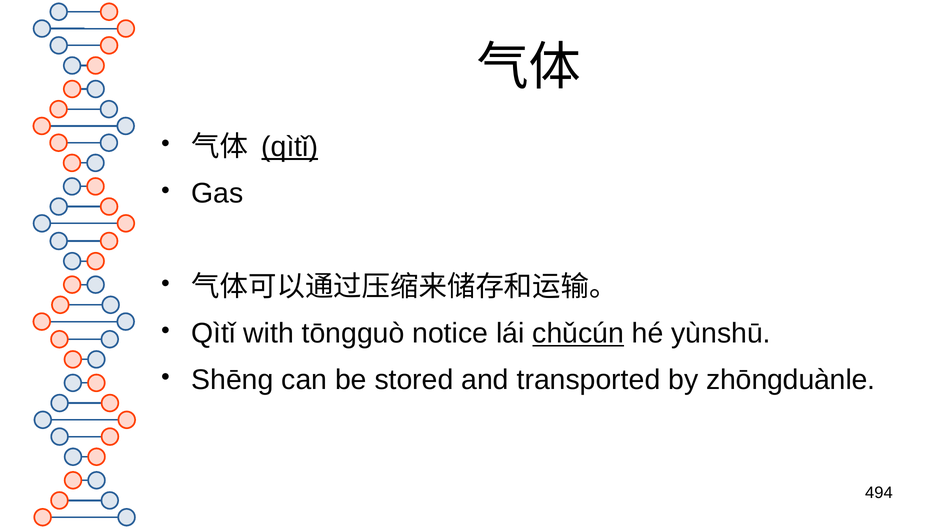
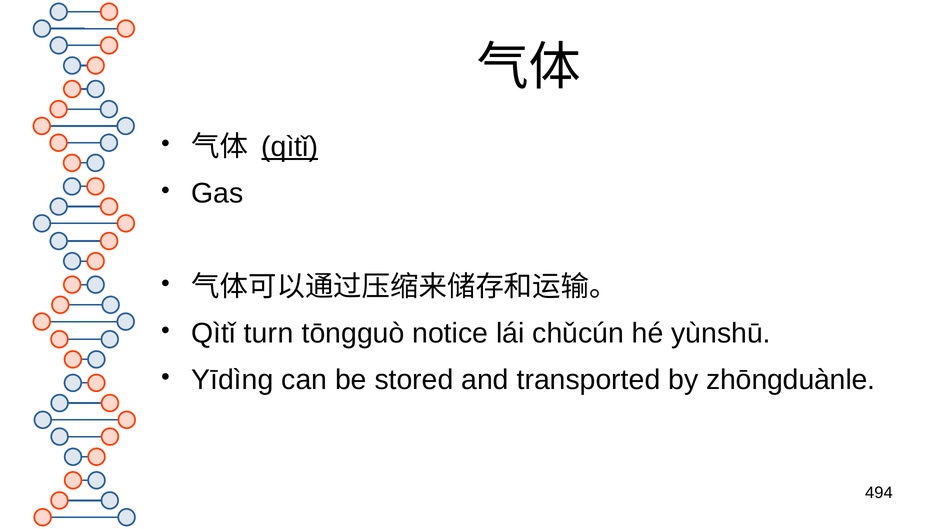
with: with -> turn (268, 333)
chǔcún underline: present -> none (578, 333)
Shēng: Shēng -> Yīdìng (232, 380)
